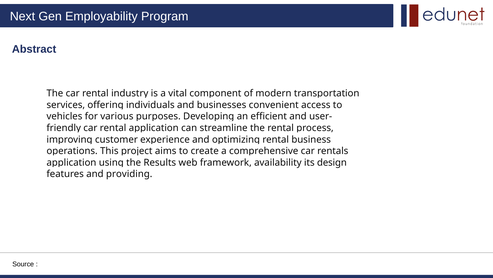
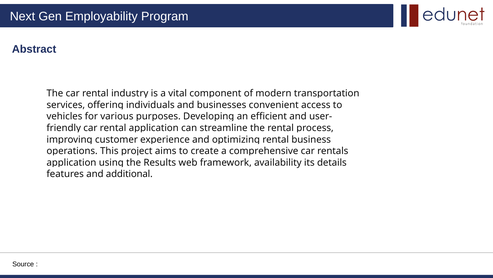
design: design -> details (332, 162)
providing: providing -> additional (129, 174)
